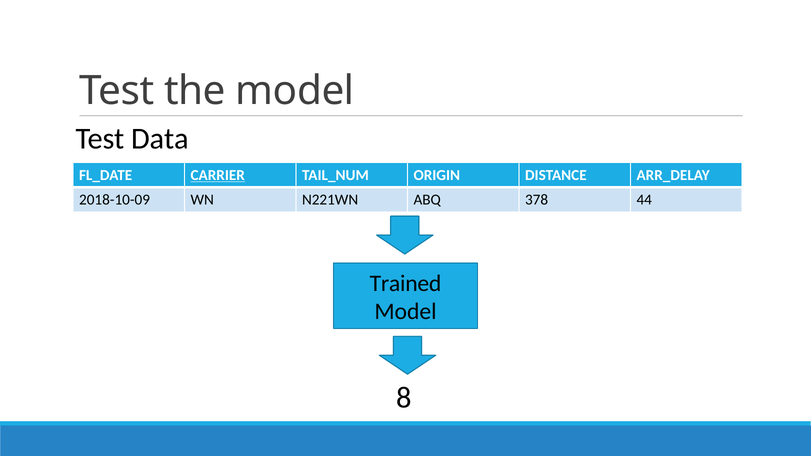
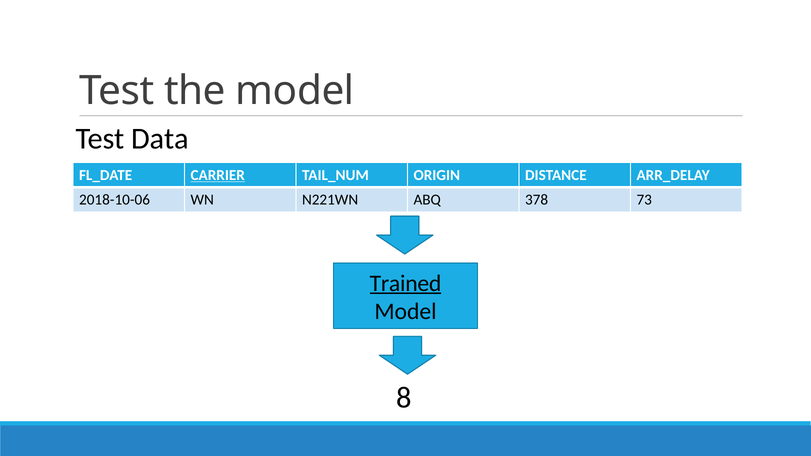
2018-10-09: 2018-10-09 -> 2018-10-06 (115, 200)
44: 44 -> 73 (644, 200)
Trained underline: none -> present (406, 283)
